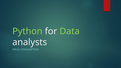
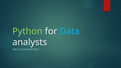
Data colour: light green -> light blue (70, 31)
